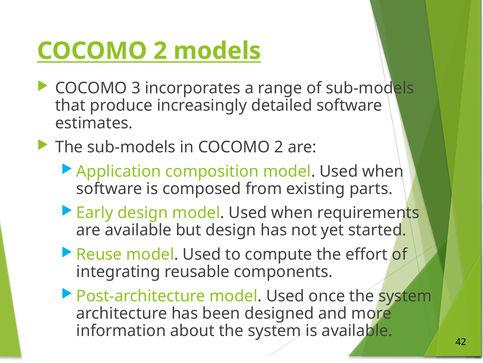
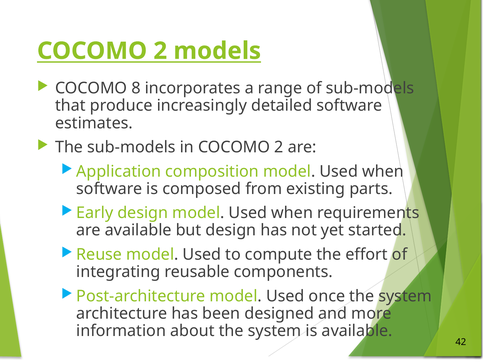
3: 3 -> 8 (136, 88)
